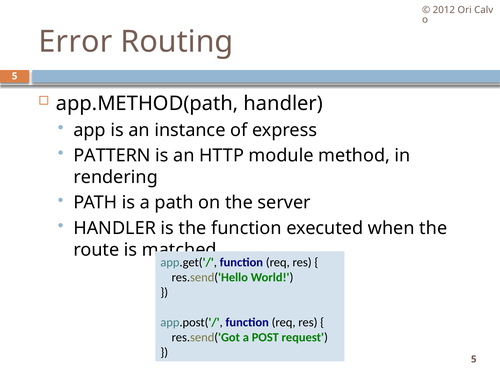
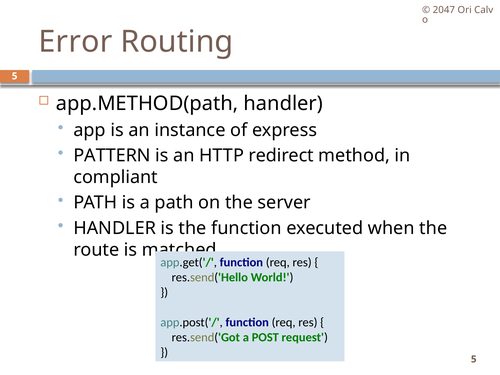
2012: 2012 -> 2047 (444, 10)
module: module -> redirect (281, 156)
rendering: rendering -> compliant (116, 177)
